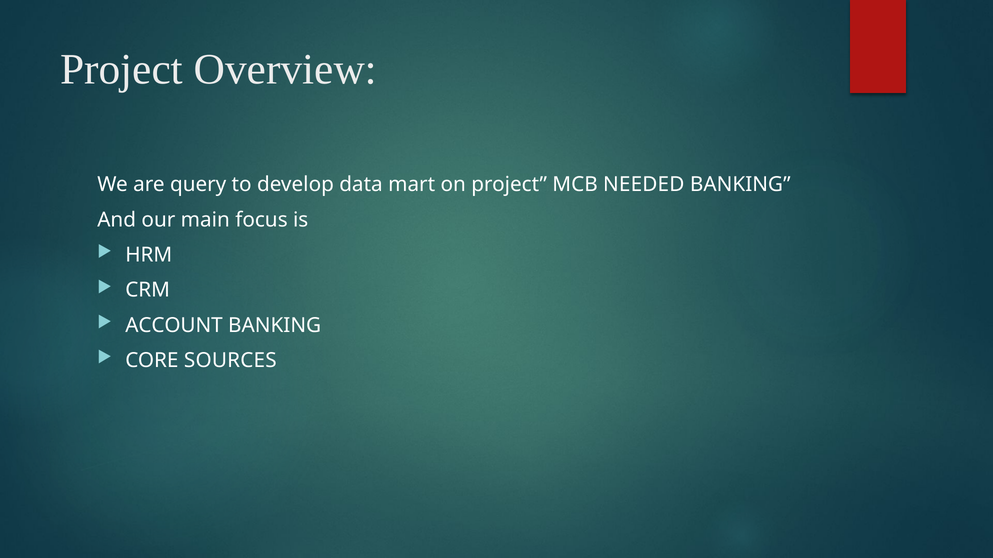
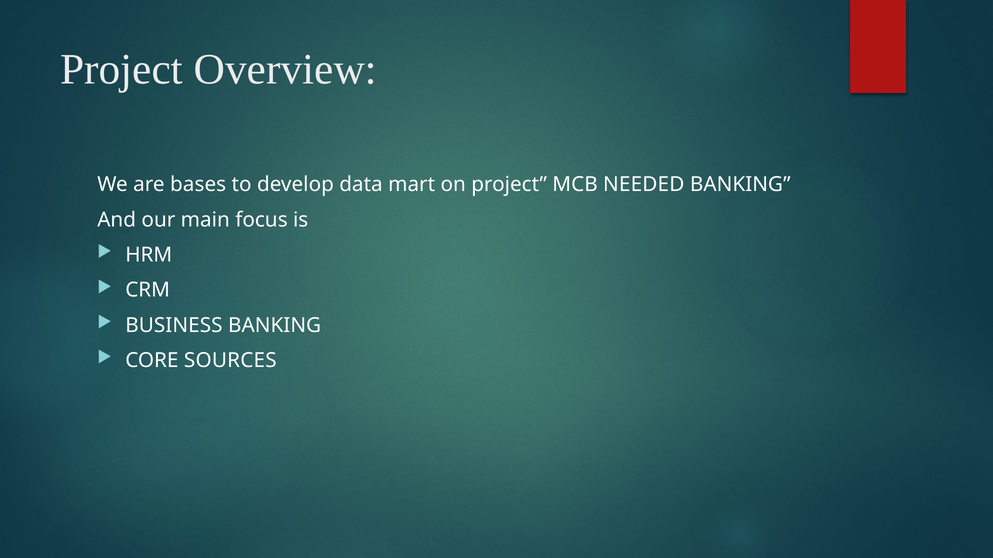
query: query -> bases (198, 185)
ACCOUNT: ACCOUNT -> BUSINESS (174, 326)
